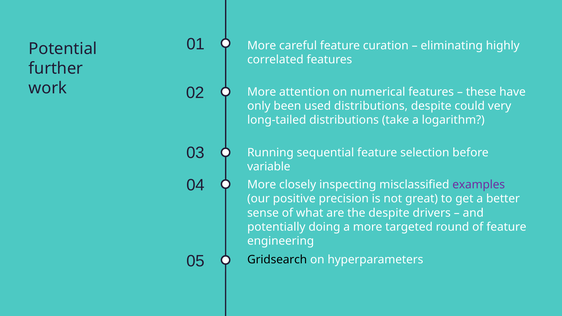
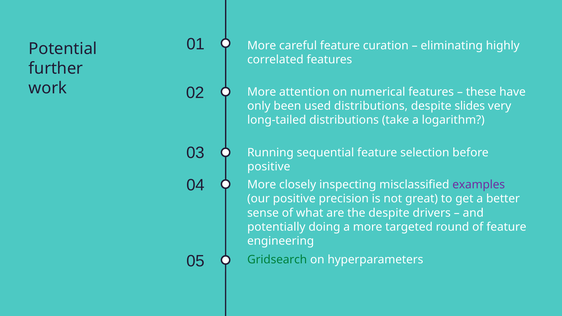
could: could -> slides (470, 106)
variable: variable -> positive (269, 167)
Gridsearch colour: black -> green (277, 260)
